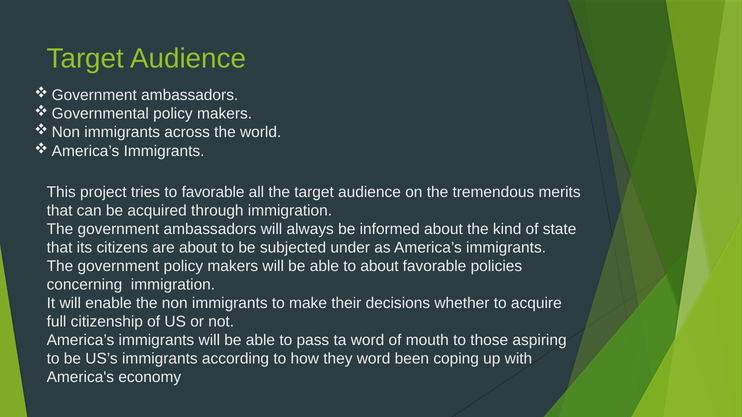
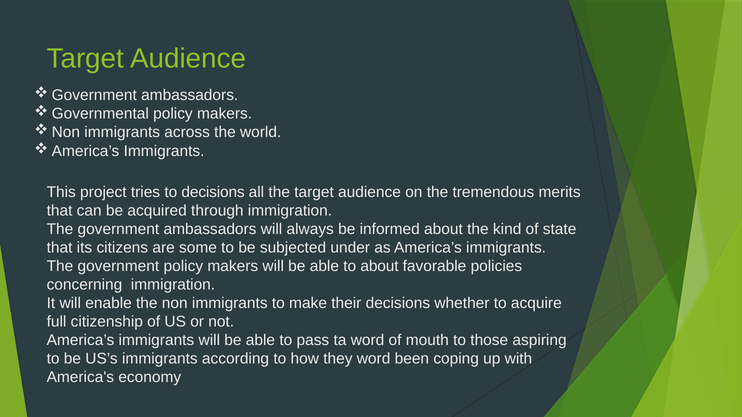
to favorable: favorable -> decisions (213, 192)
are about: about -> some (198, 248)
